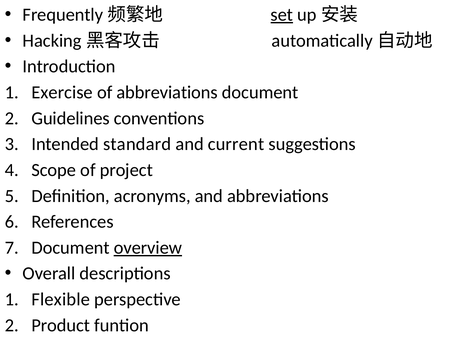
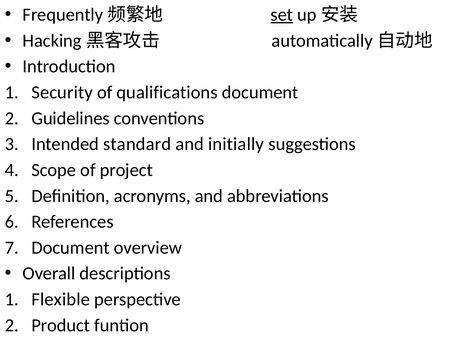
Exercise: Exercise -> Security (62, 92)
of abbreviations: abbreviations -> qualifications (167, 92)
current: current -> initially (236, 144)
overview underline: present -> none (148, 247)
